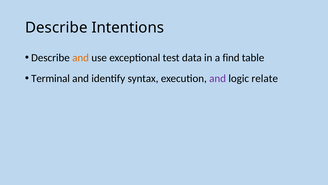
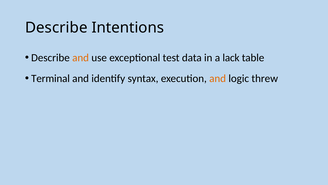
find: find -> lack (231, 58)
and colour: purple -> orange (218, 78)
relate: relate -> threw (265, 78)
